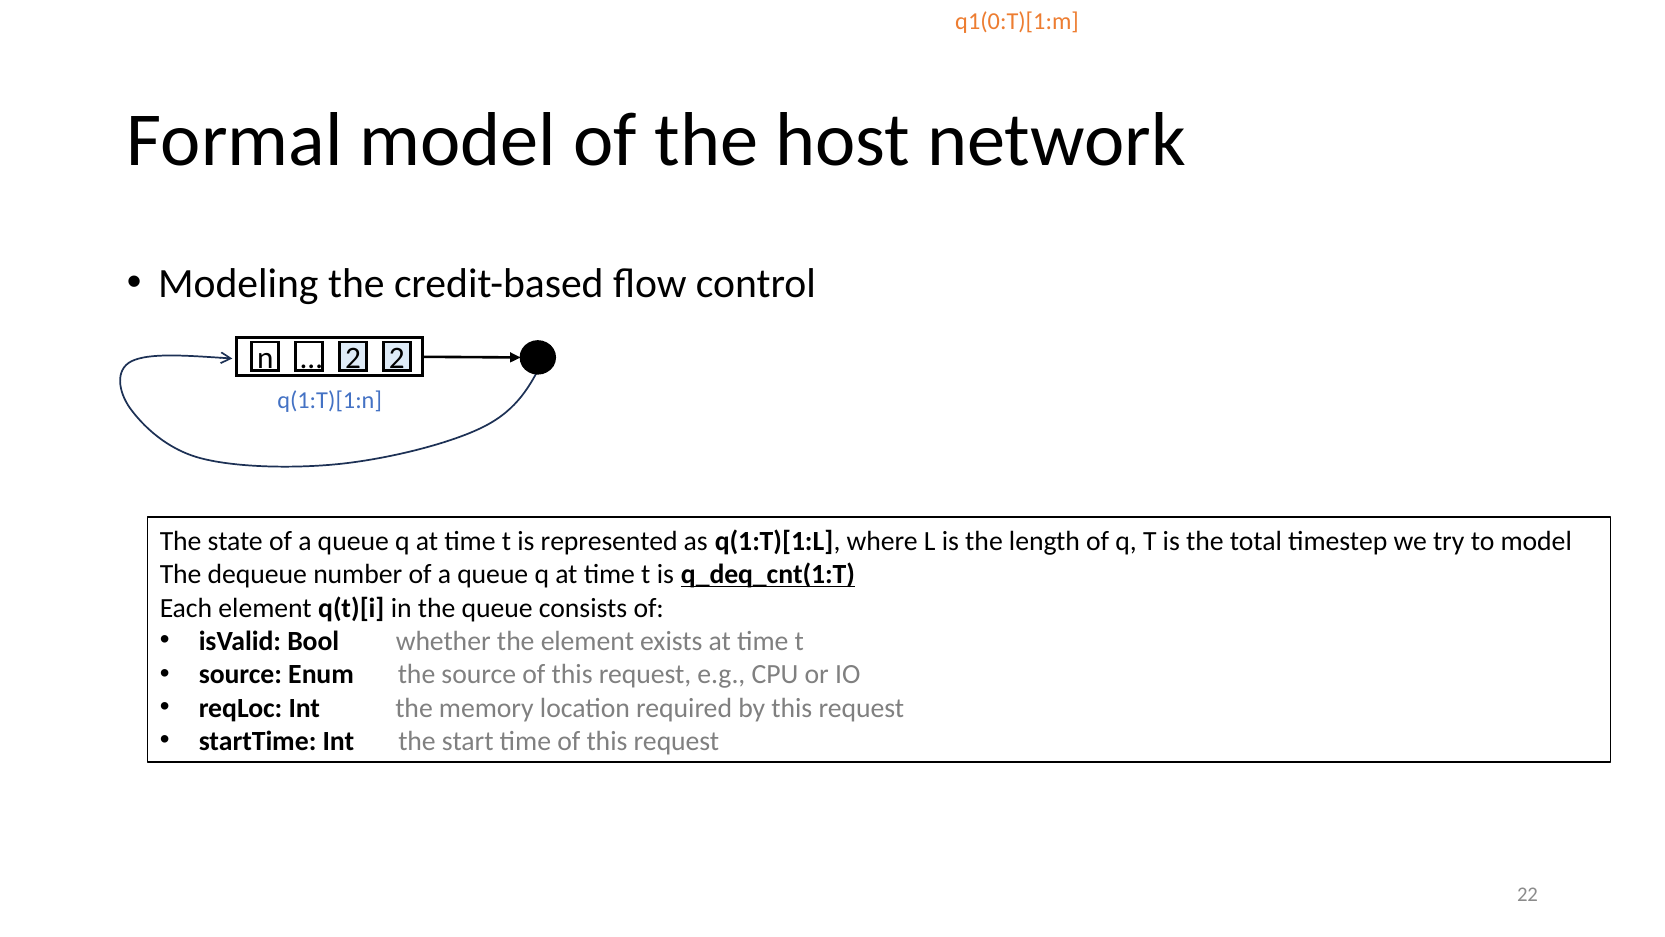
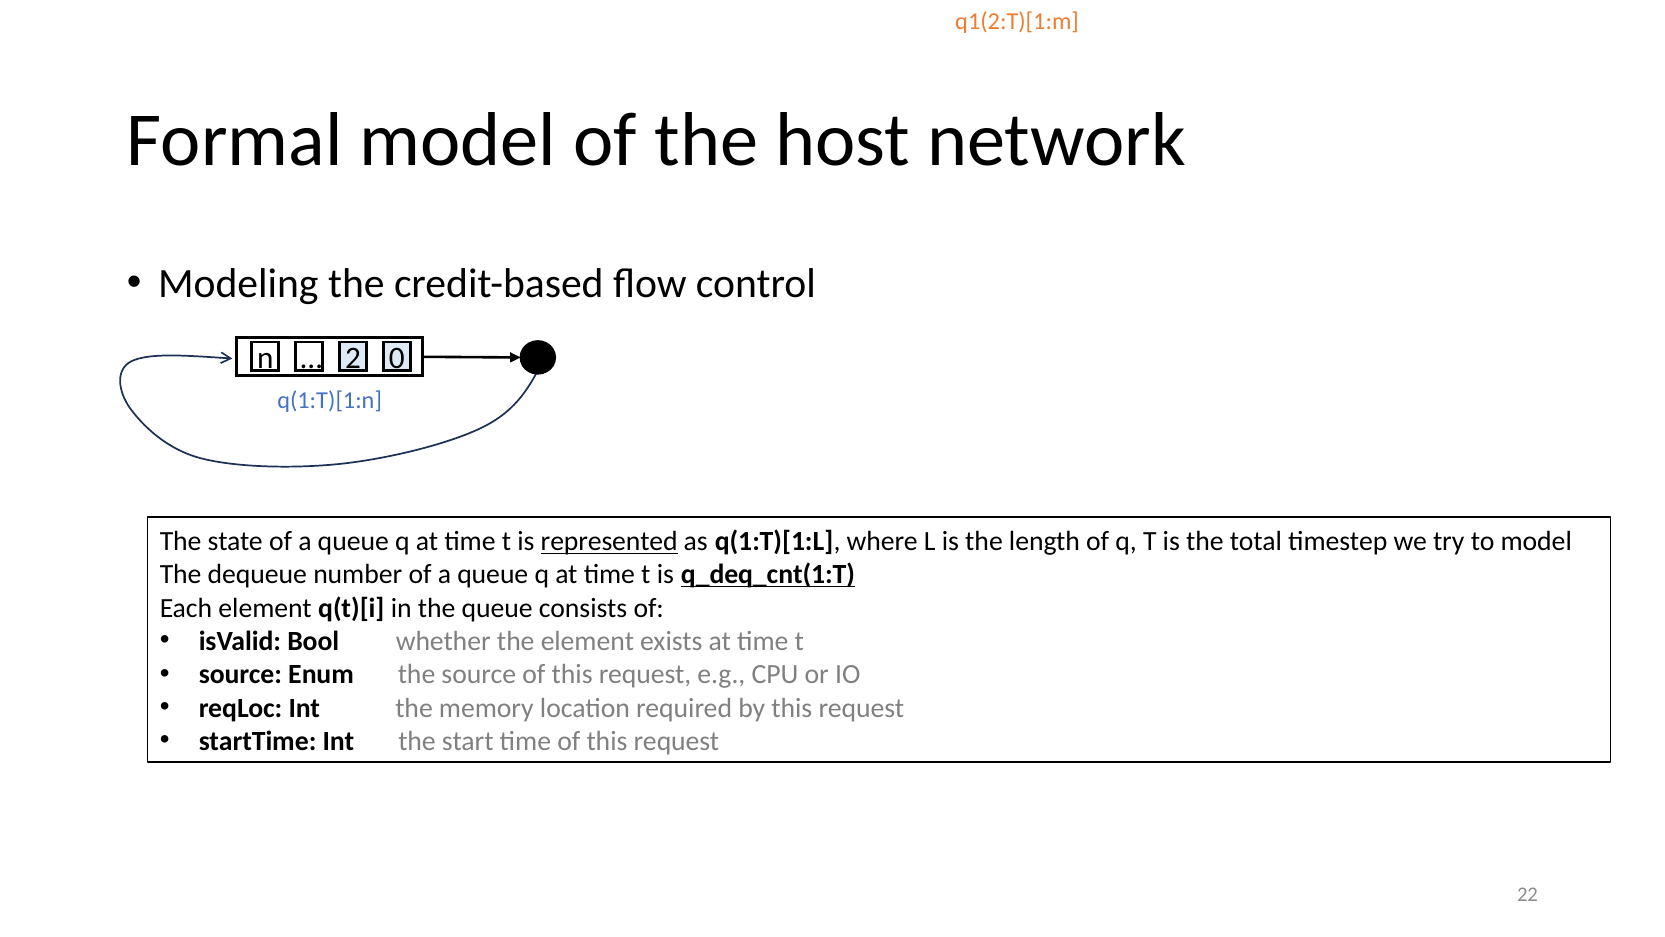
q1(0:T)[1:m: q1(0:T)[1:m -> q1(2:T)[1:m (1017, 22)
2 2: 2 -> 0 (397, 358)
represented underline: none -> present (609, 541)
